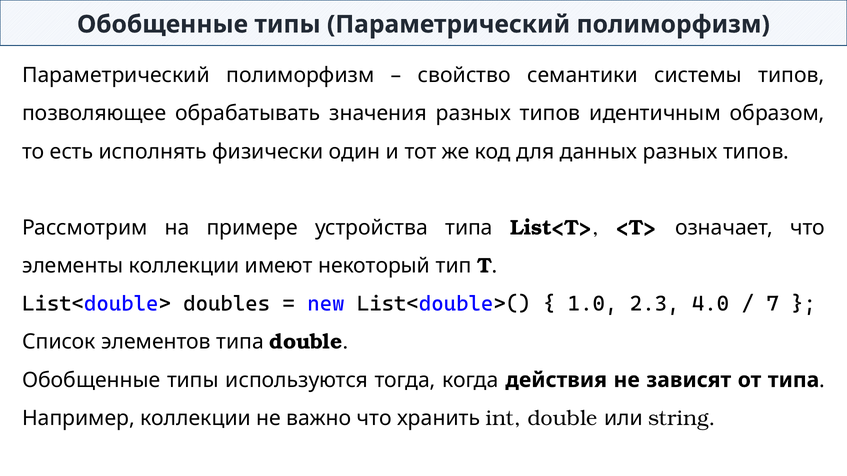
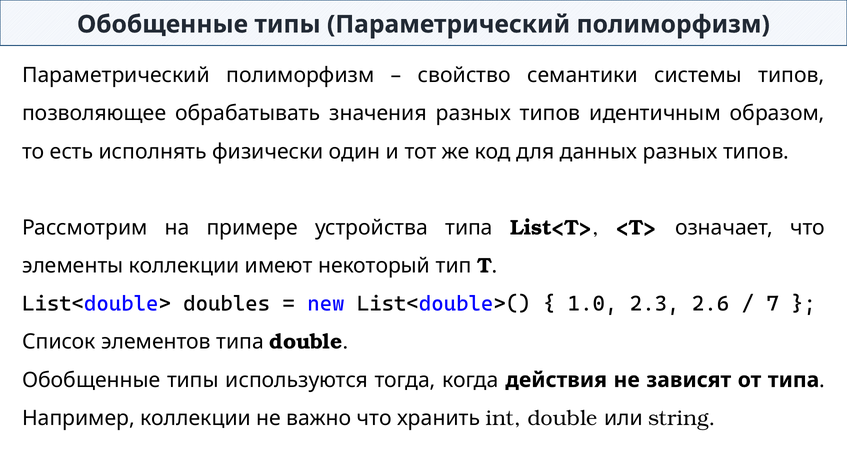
4.0: 4.0 -> 2.6 (711, 304)
